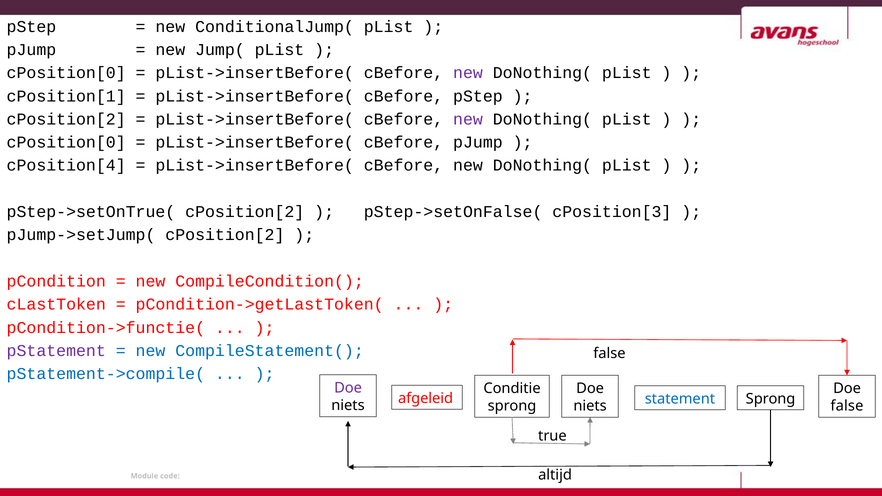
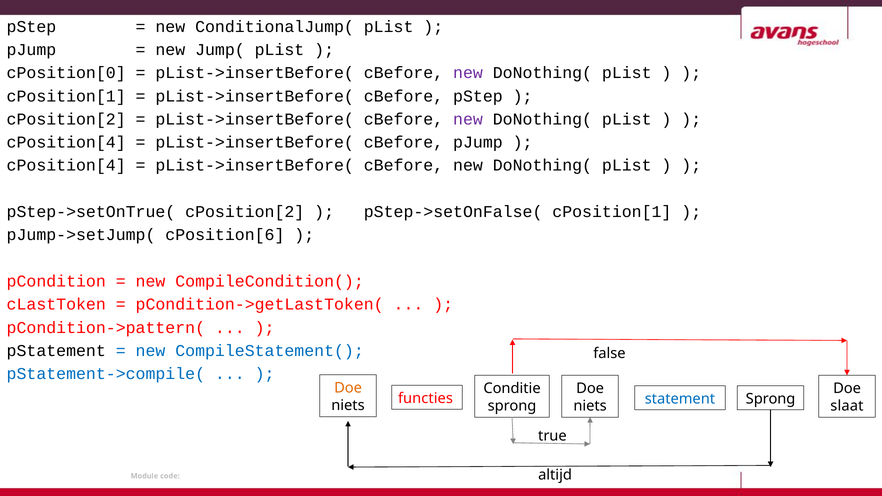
cPosition[0: cPosition[0 -> cPosition[4 (66, 142)
pStep->setOnFalse( cPosition[3: cPosition[3 -> cPosition[1 (612, 212)
pJump->setJump( cPosition[2: cPosition[2 -> cPosition[6 (225, 235)
pCondition->functie(: pCondition->functie( -> pCondition->pattern( (106, 328)
pStatement colour: purple -> black (56, 351)
Doe colour: purple -> orange (348, 388)
afgeleid: afgeleid -> functies (425, 399)
false: false -> slaat (847, 406)
